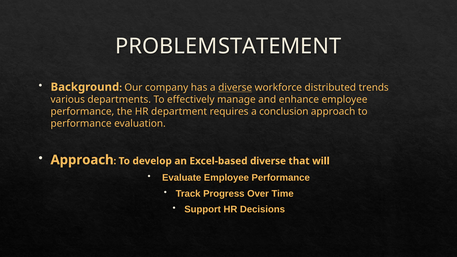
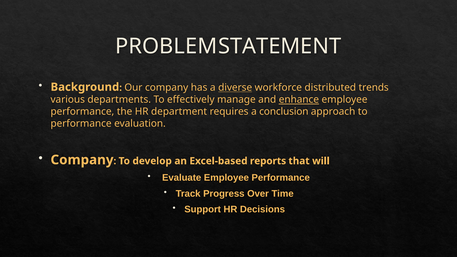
enhance underline: none -> present (299, 100)
Approach: Approach -> Company (82, 160)
Excel-based diverse: diverse -> reports (268, 161)
